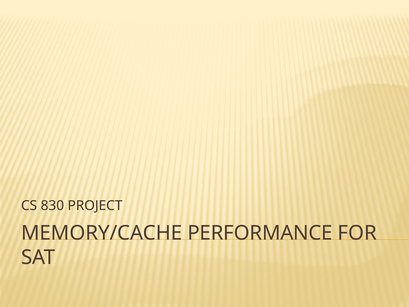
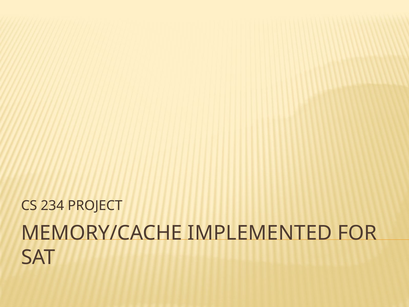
830: 830 -> 234 (52, 205)
PERFORMANCE: PERFORMANCE -> IMPLEMENTED (260, 233)
